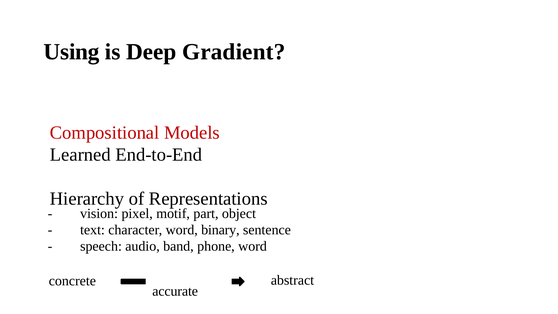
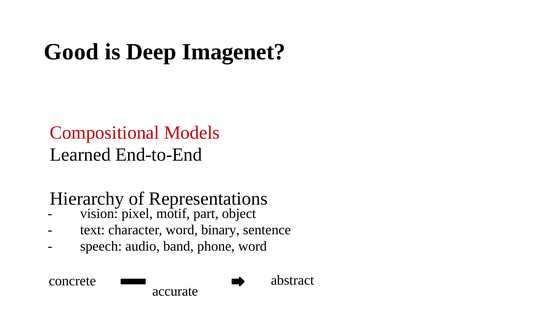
Using: Using -> Good (71, 52)
Gradient: Gradient -> Imagenet (234, 52)
